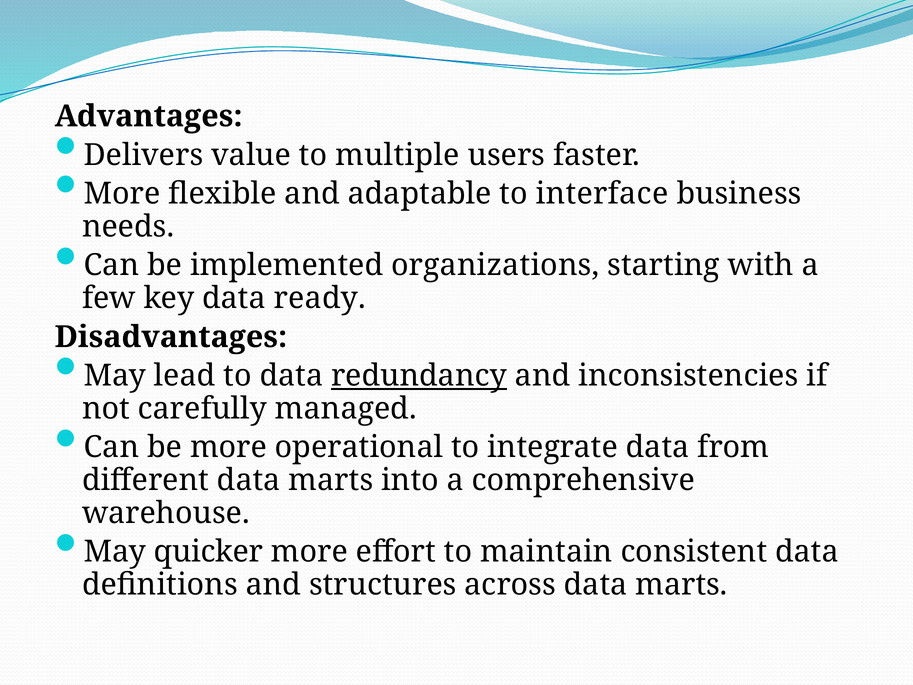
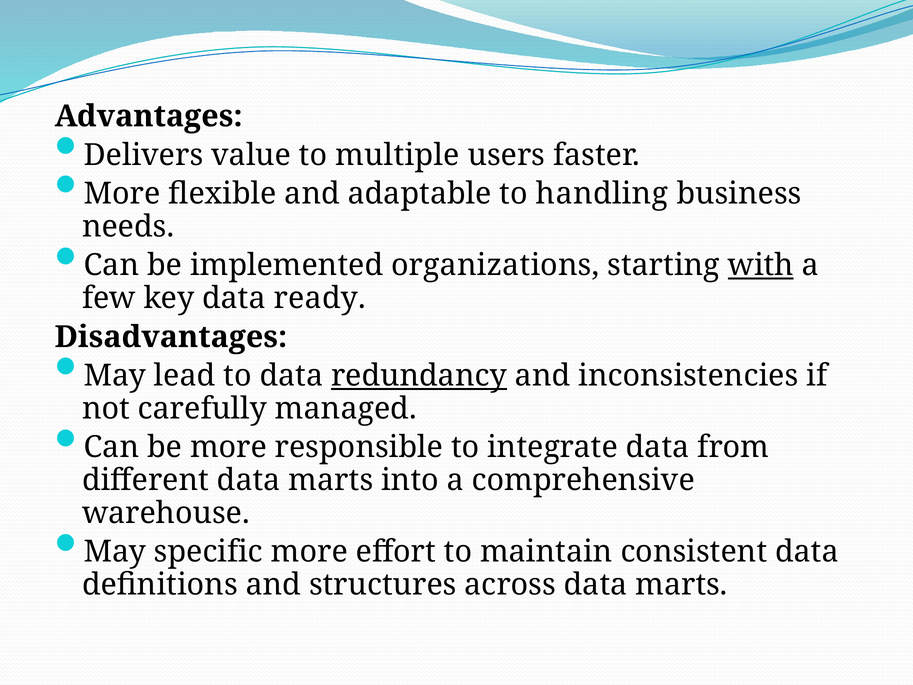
interface: interface -> handling (602, 194)
with underline: none -> present (761, 265)
operational: operational -> responsible (359, 447)
quicker: quicker -> specific (208, 552)
